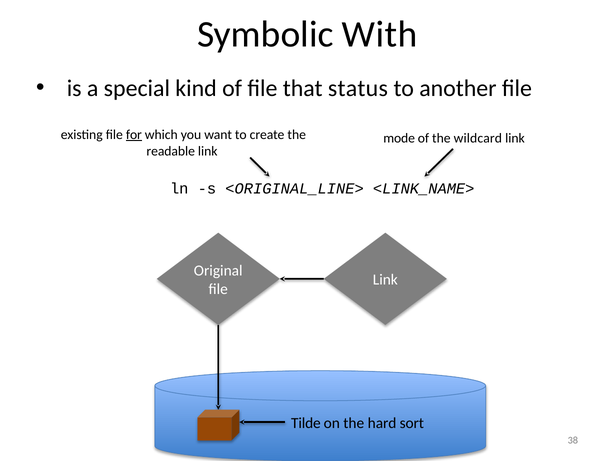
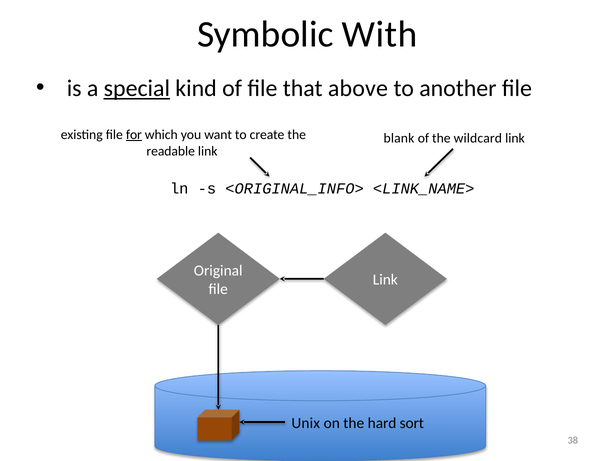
special underline: none -> present (137, 88)
status: status -> above (358, 88)
mode: mode -> blank (399, 138)
<ORIGINAL_LINE>: <ORIGINAL_LINE> -> <ORIGINAL_INFO> (295, 189)
Tilde: Tilde -> Unix (306, 423)
